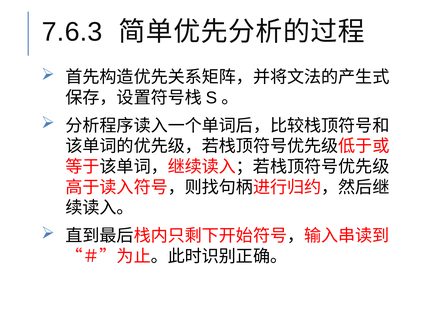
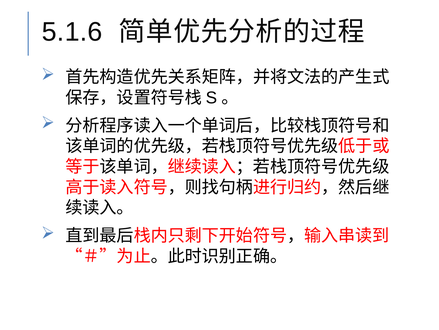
7.6.3: 7.6.3 -> 5.1.6 (72, 32)
